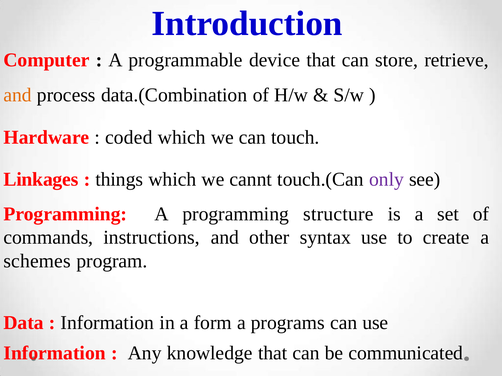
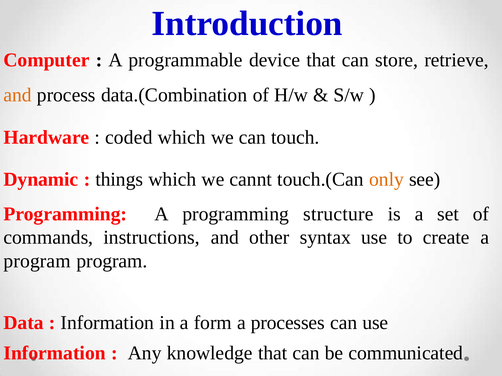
Linkages: Linkages -> Dynamic (41, 180)
only colour: purple -> orange (386, 180)
schemes: schemes -> program (37, 261)
programs: programs -> processes (288, 323)
